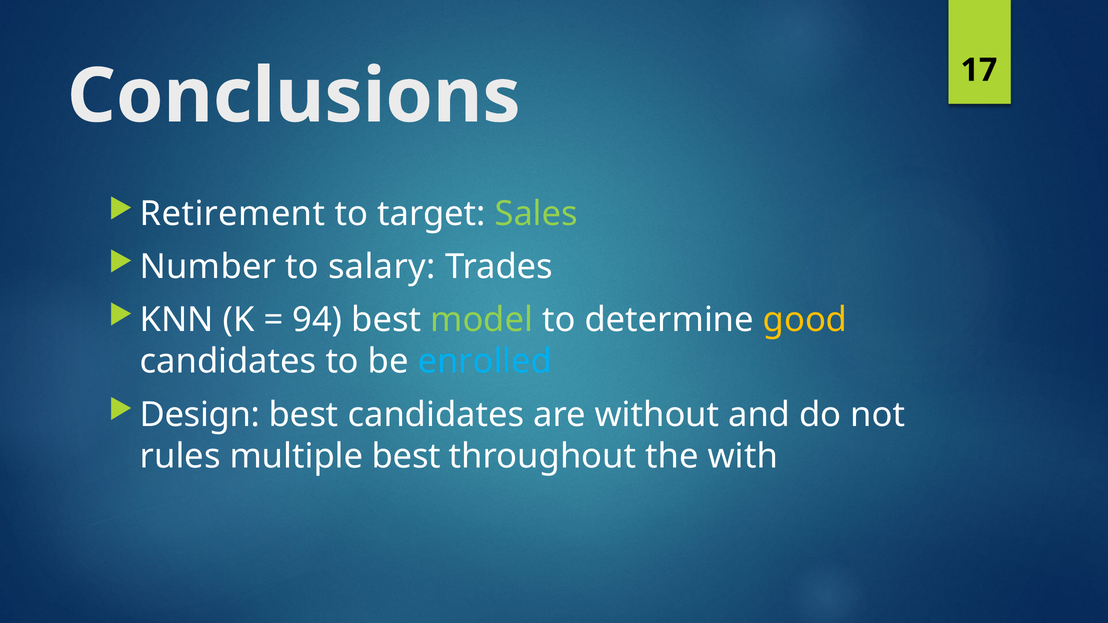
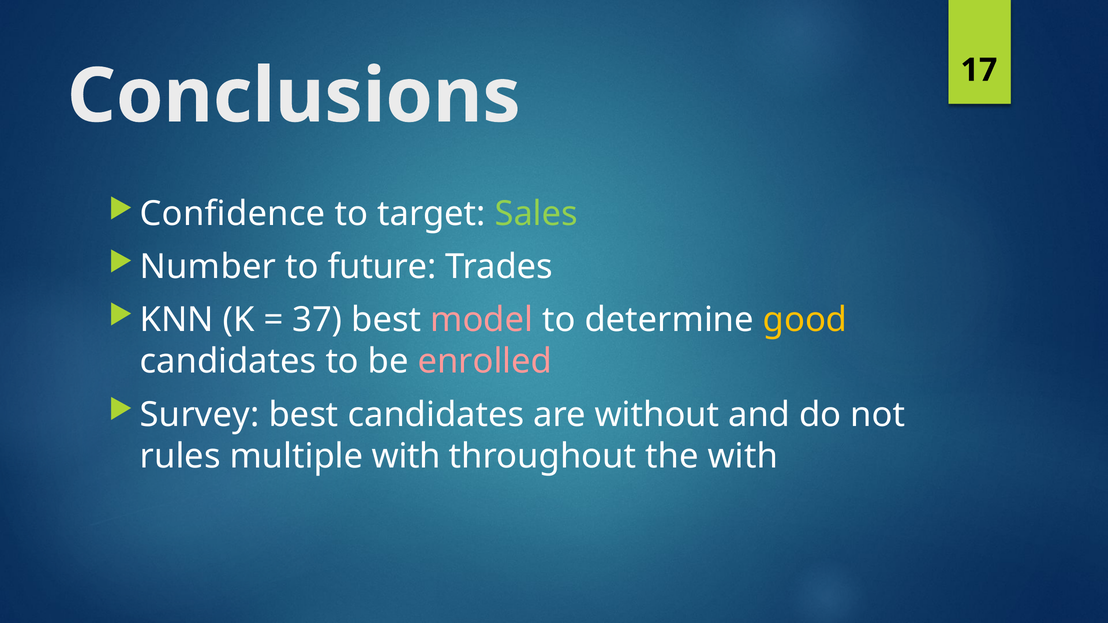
Retirement: Retirement -> Confidence (233, 214)
salary: salary -> future (382, 267)
94: 94 -> 37 (317, 320)
model colour: light green -> pink (482, 320)
enrolled colour: light blue -> pink (485, 362)
Design: Design -> Survey (200, 415)
multiple best: best -> with (406, 456)
